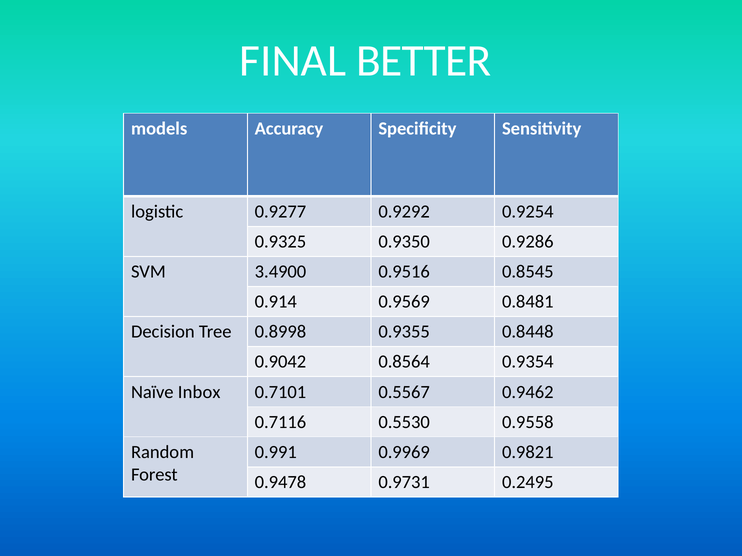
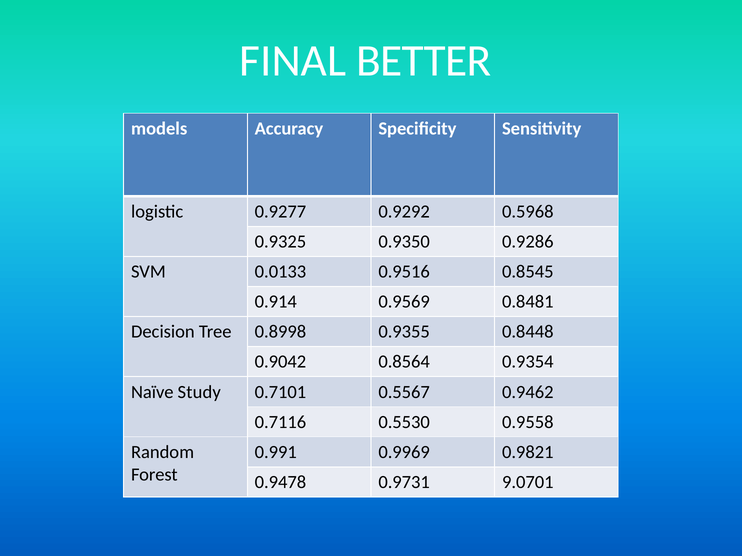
0.9254: 0.9254 -> 0.5968 (528, 212)
3.4900: 3.4900 -> 0.0133 (280, 272)
Inbox: Inbox -> Study (199, 392)
0.2495: 0.2495 -> 9.0701 (528, 483)
